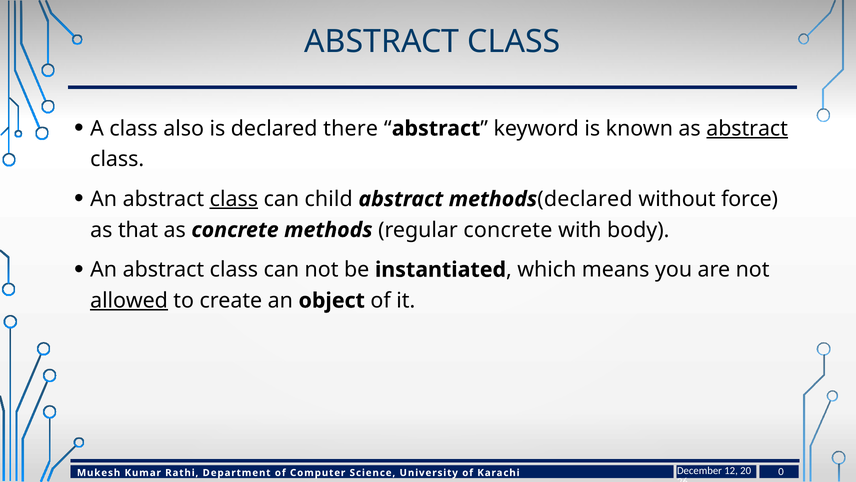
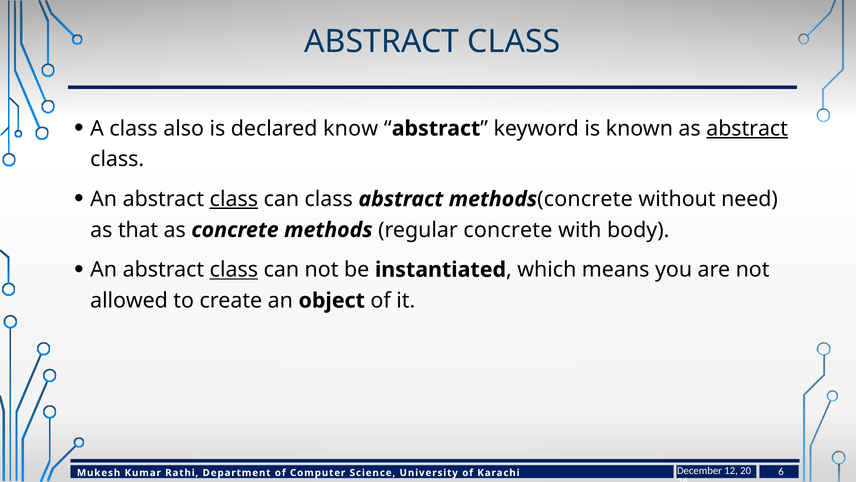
there: there -> know (351, 128)
can child: child -> class (329, 199)
methods declared: declared -> concrete (585, 199)
force: force -> need (750, 199)
class underline: none -> present (234, 269)
allowed underline: present -> none (129, 300)
0: 0 -> 6 (781, 471)
